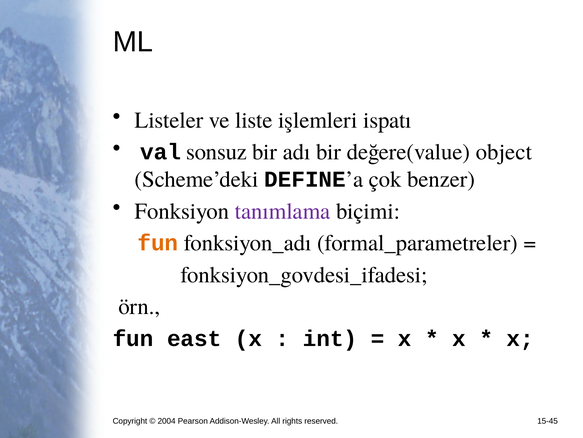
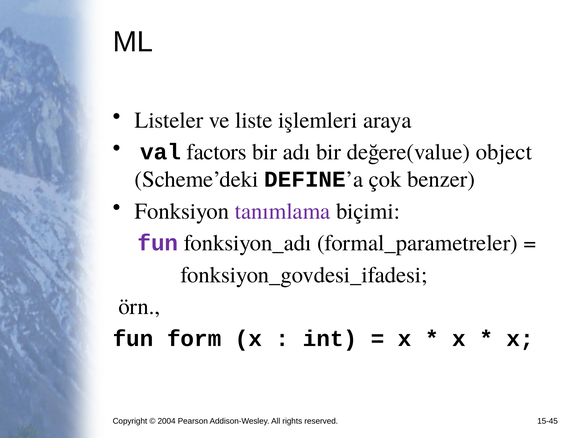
ispatı: ispatı -> araya (387, 120)
sonsuz: sonsuz -> factors (217, 152)
fun colour: orange -> purple (158, 243)
east: east -> form (194, 338)
